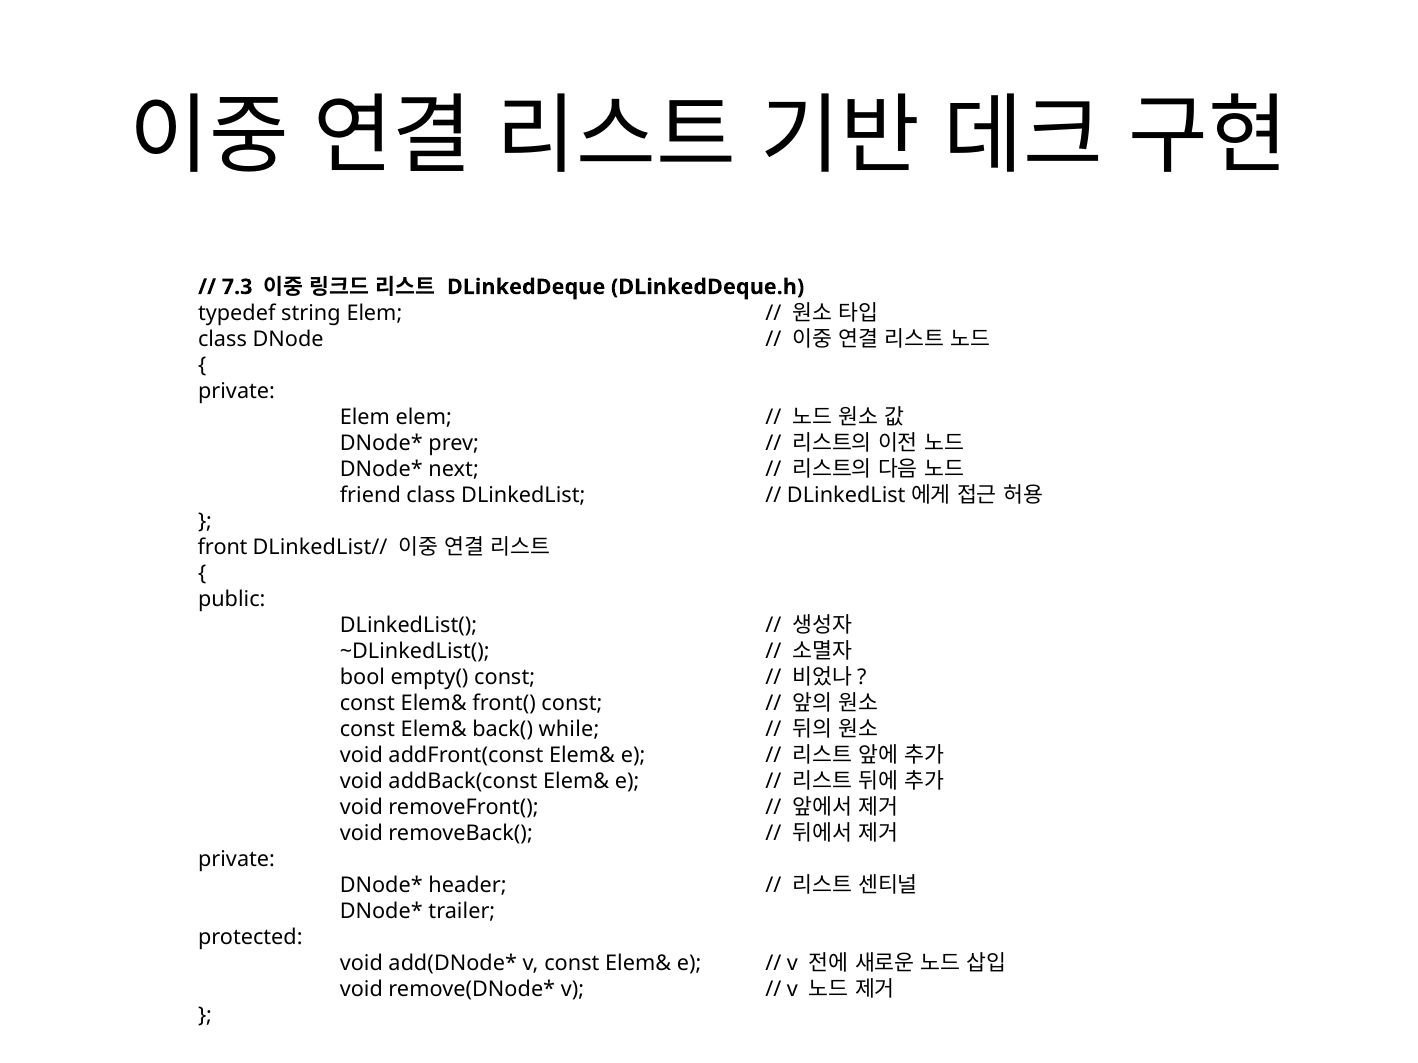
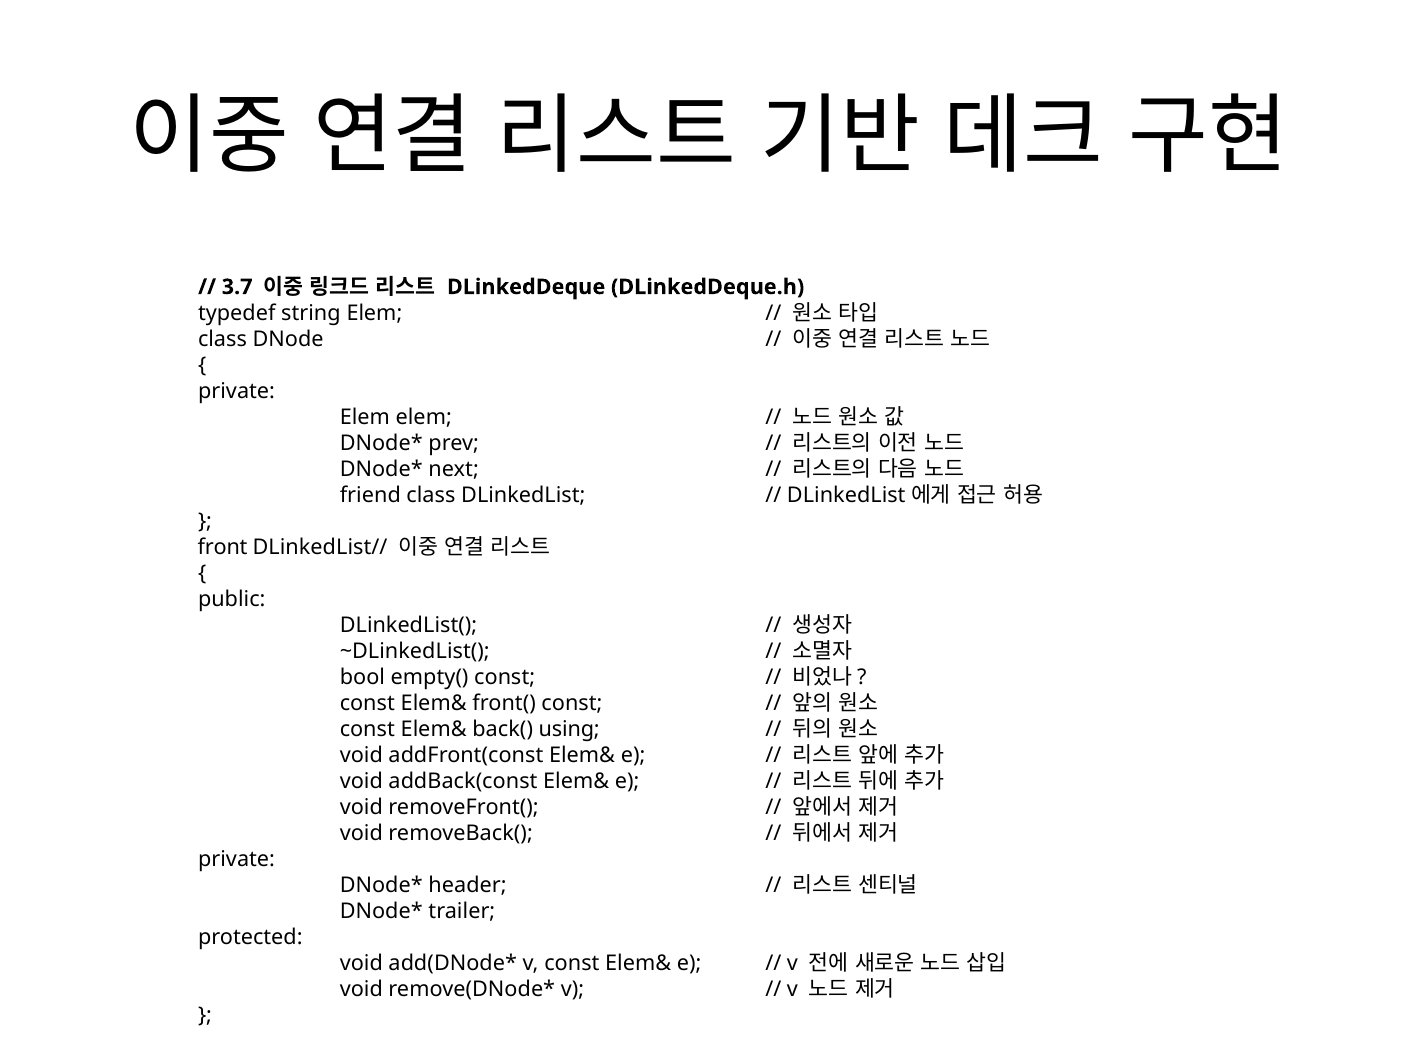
7.3: 7.3 -> 3.7 (237, 287)
while: while -> using (569, 729)
